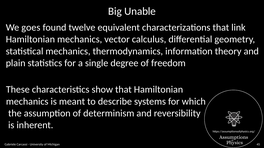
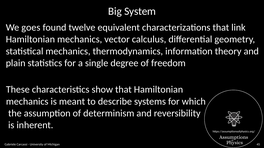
Unable: Unable -> System (140, 11)
